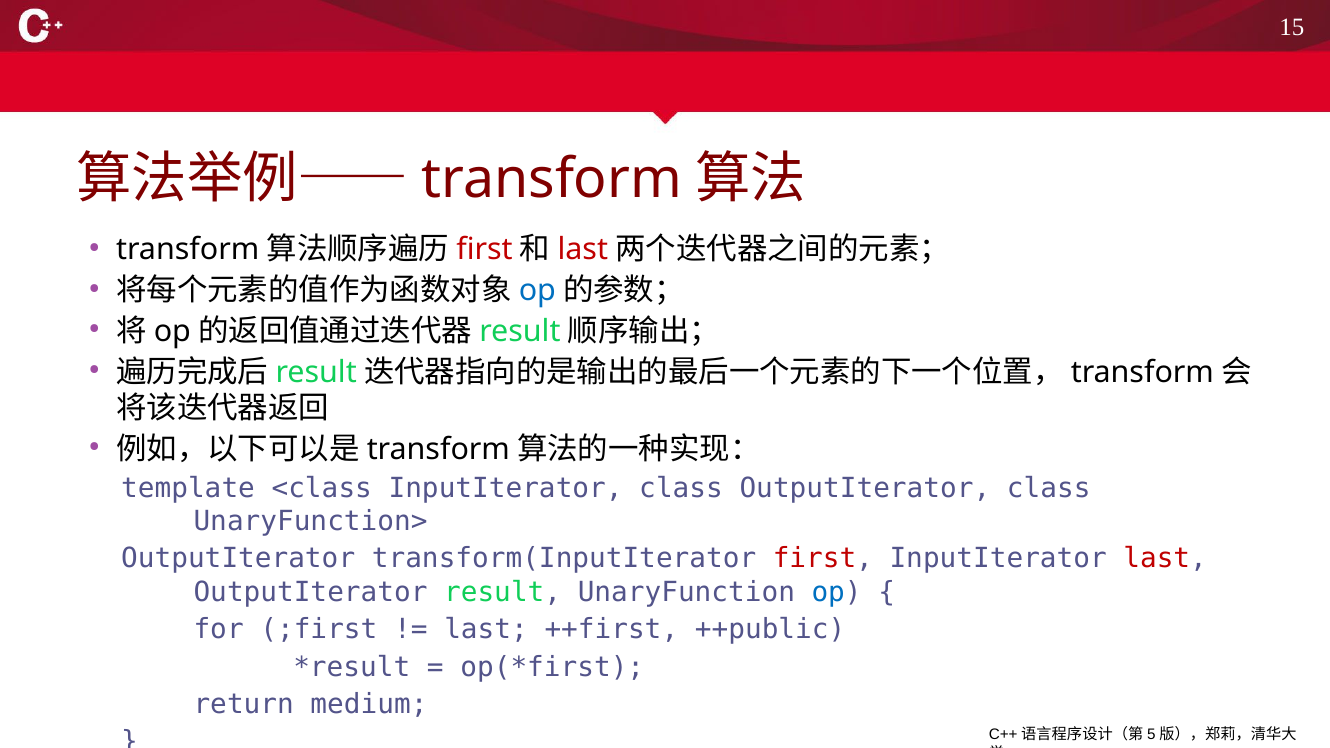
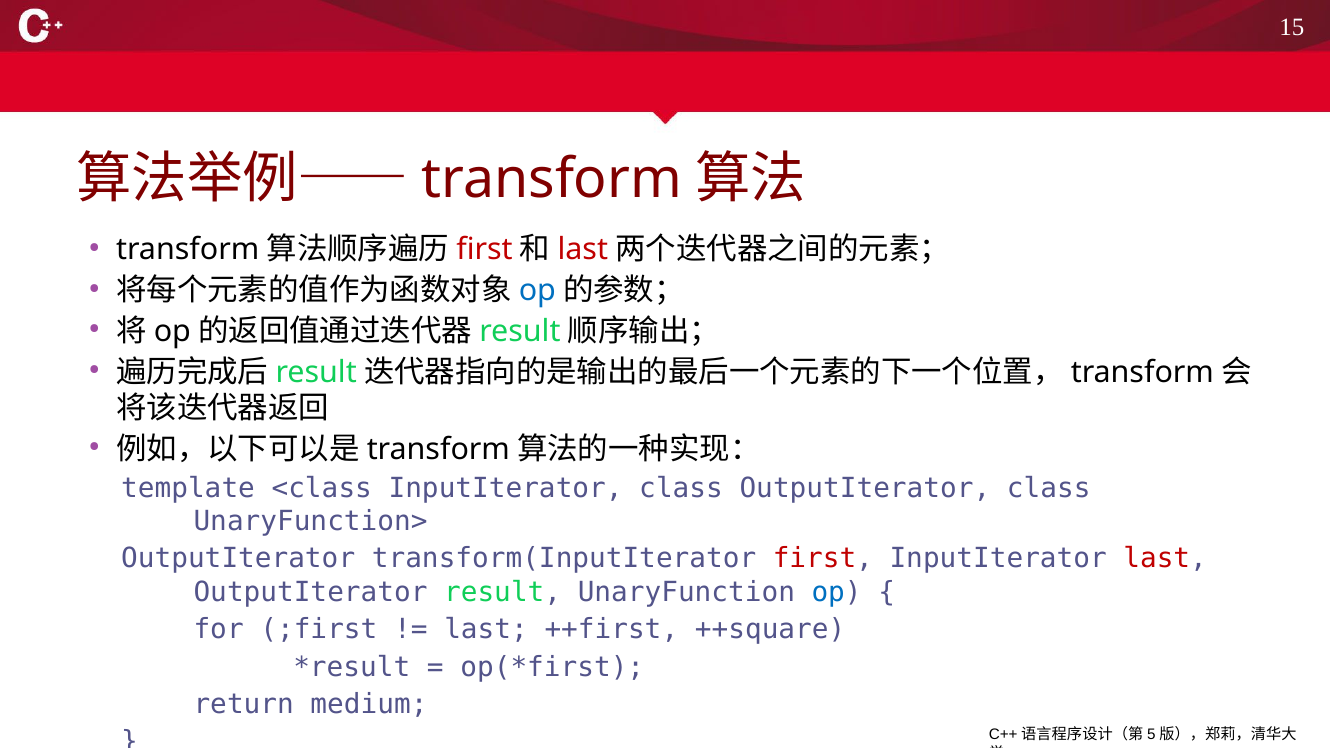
++public: ++public -> ++square (770, 629)
